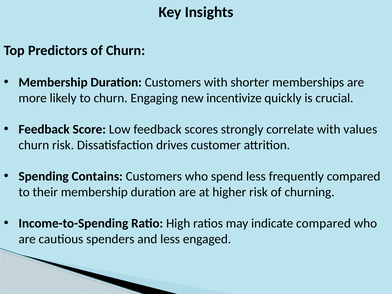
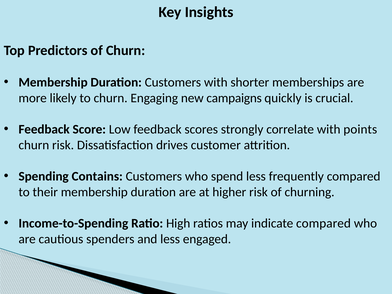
incentivize: incentivize -> campaigns (234, 98)
values: values -> points (360, 129)
